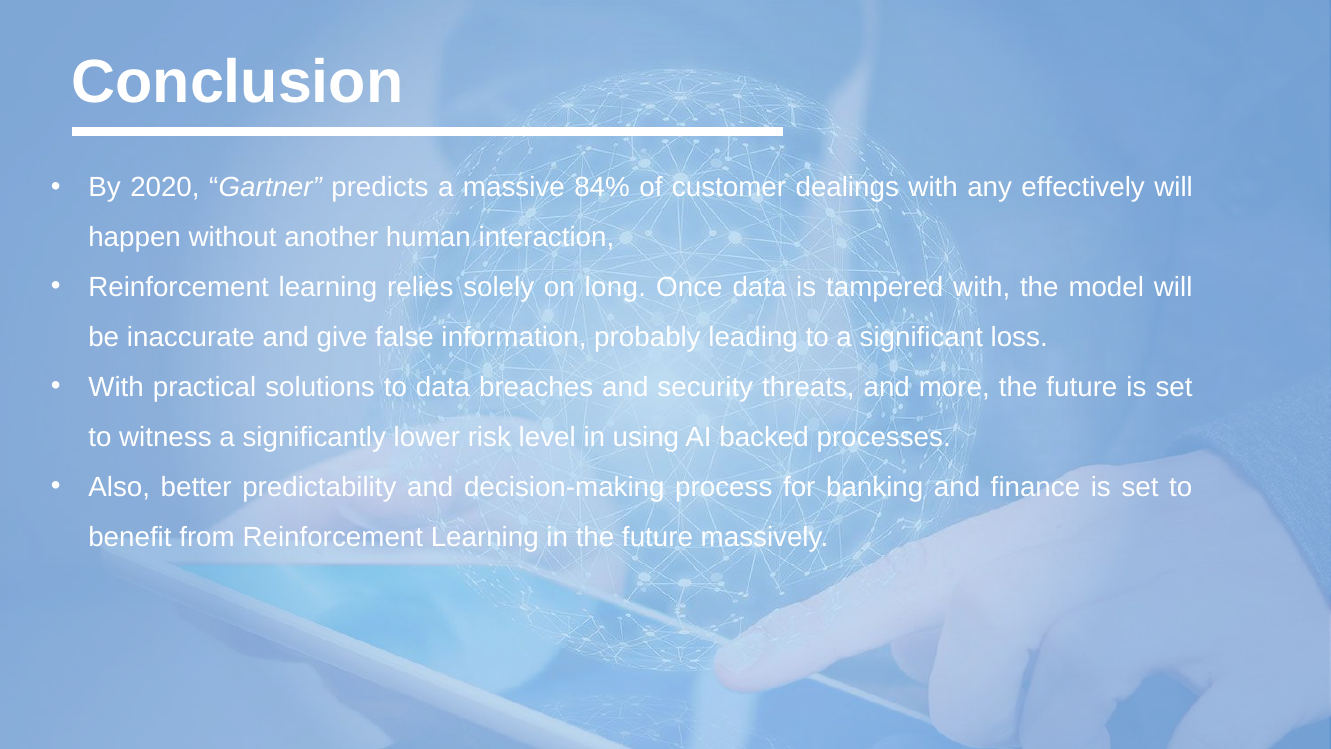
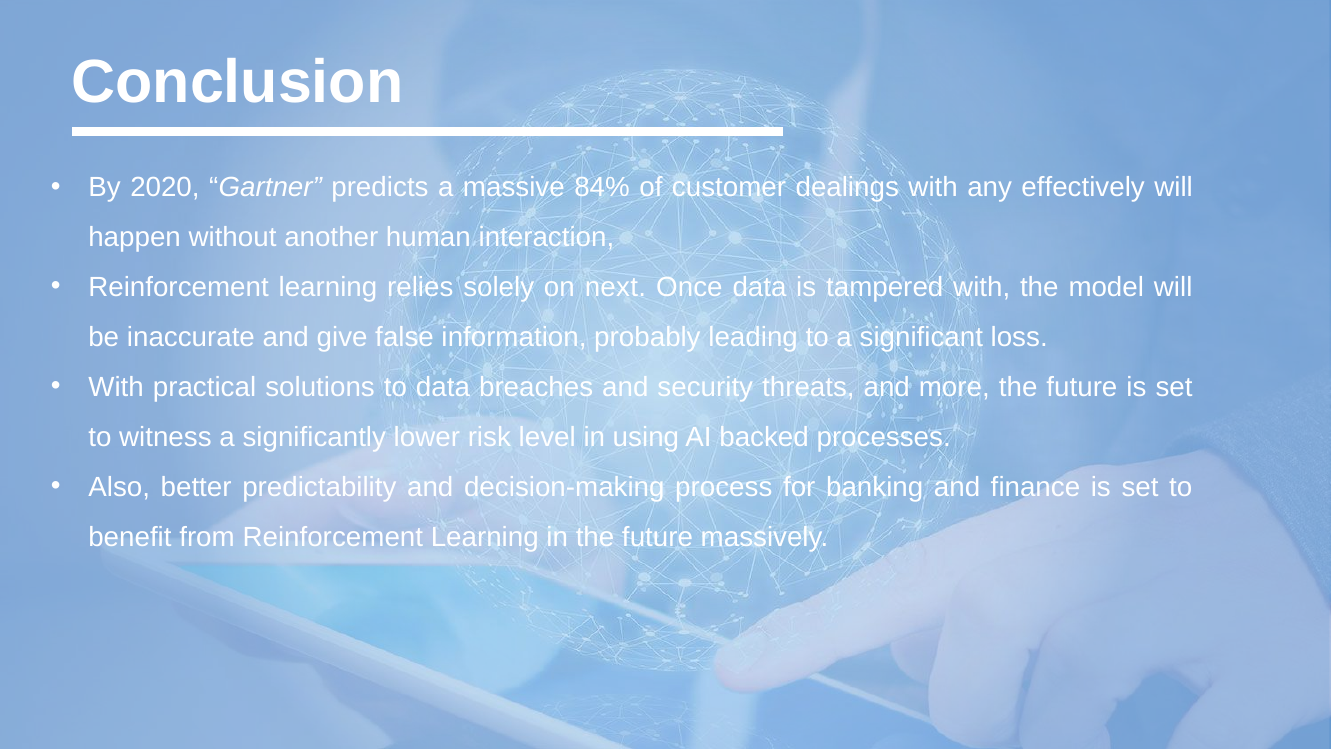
long: long -> next (615, 287)
